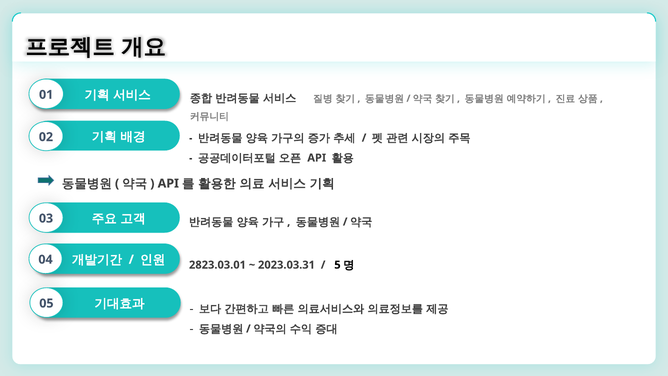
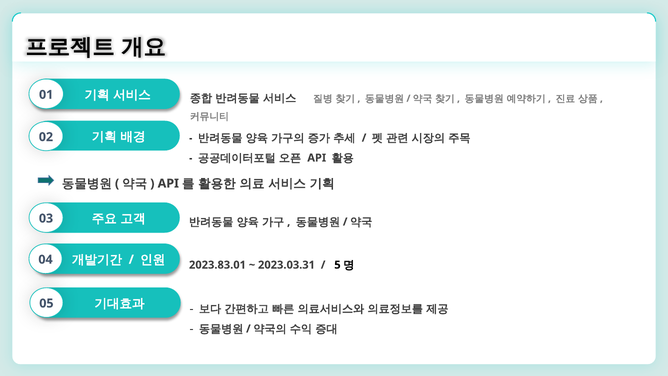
2823.03.01: 2823.03.01 -> 2023.83.01 (217, 265)
